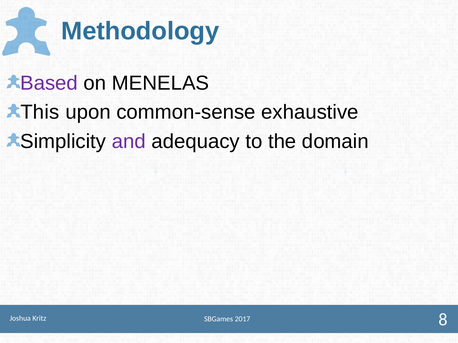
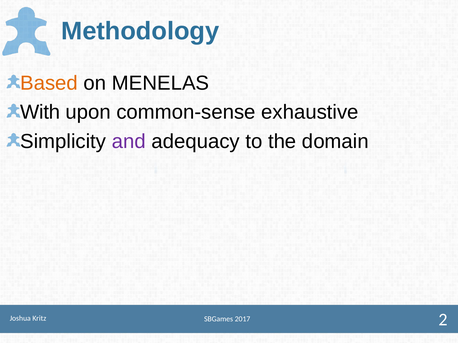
Based colour: purple -> orange (49, 83)
This: This -> With (40, 112)
8: 8 -> 2 (443, 320)
